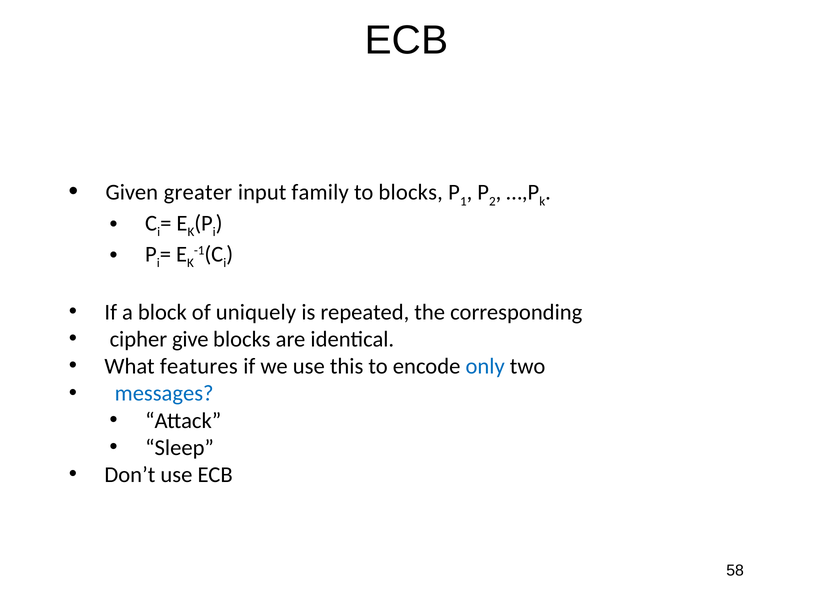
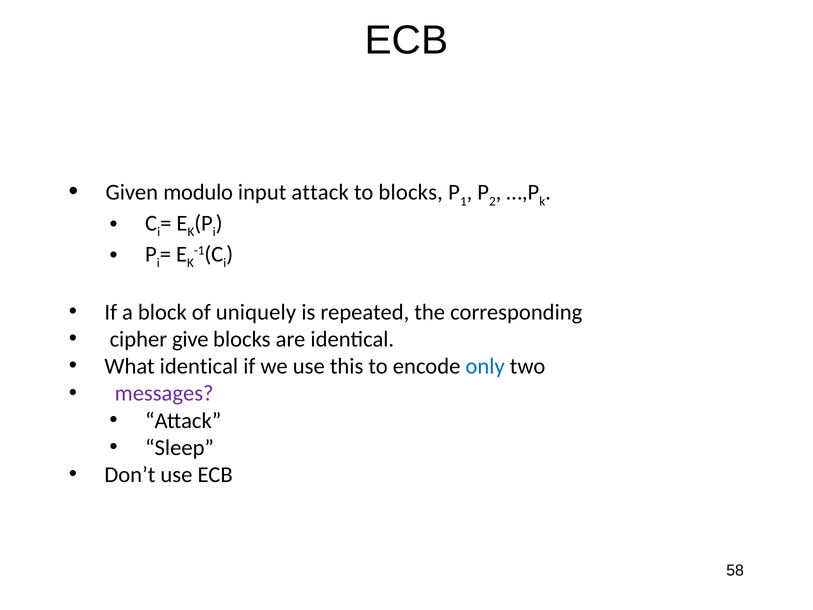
greater: greater -> modulo (198, 192)
input family: family -> attack (320, 192)
What features: features -> identical (199, 366)
messages colour: blue -> purple (164, 393)
